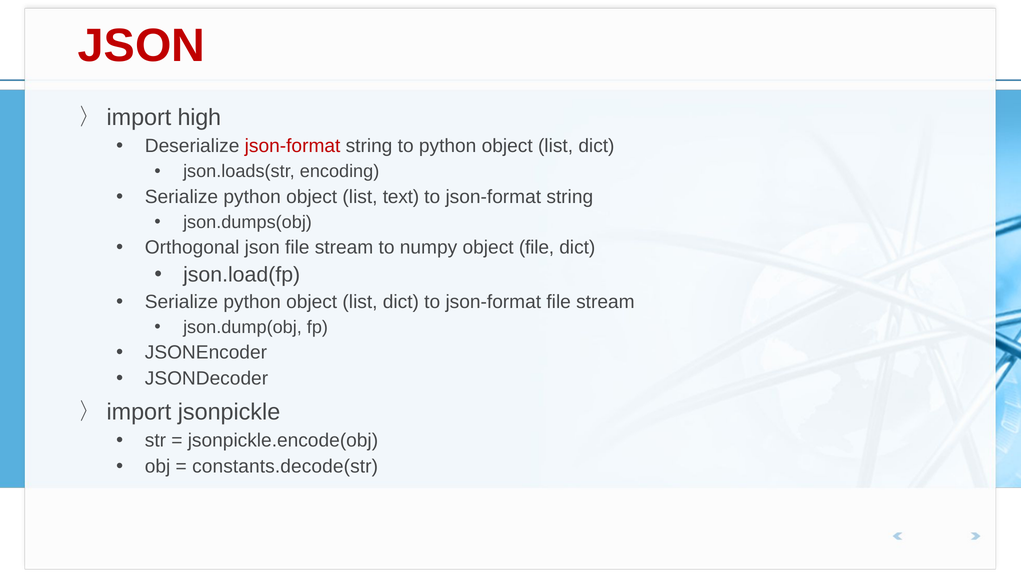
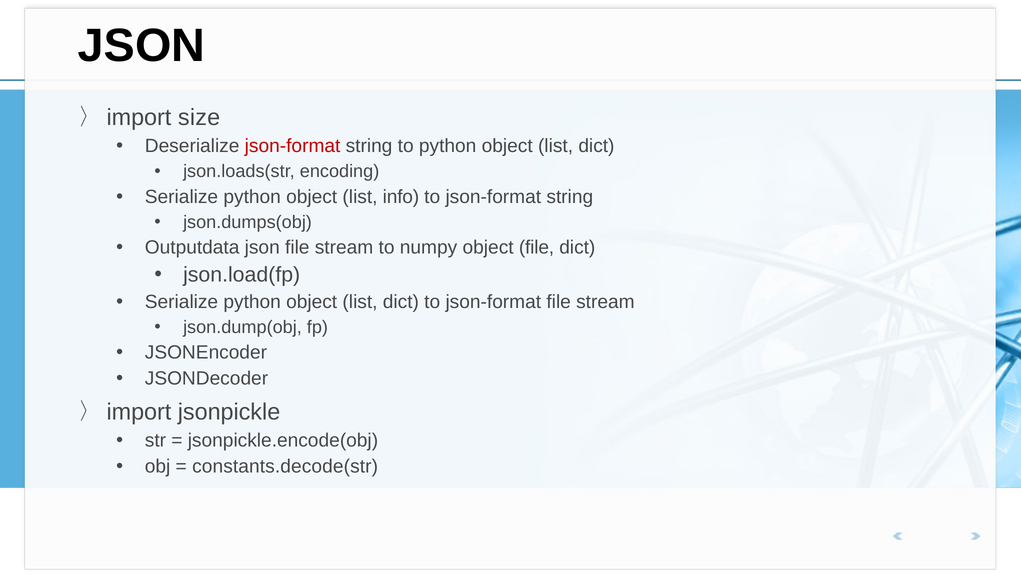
JSON colour: red -> black (142, 46)
high: high -> size (199, 118)
text: text -> info (401, 197)
Orthogonal: Orthogonal -> Outputdata (192, 248)
